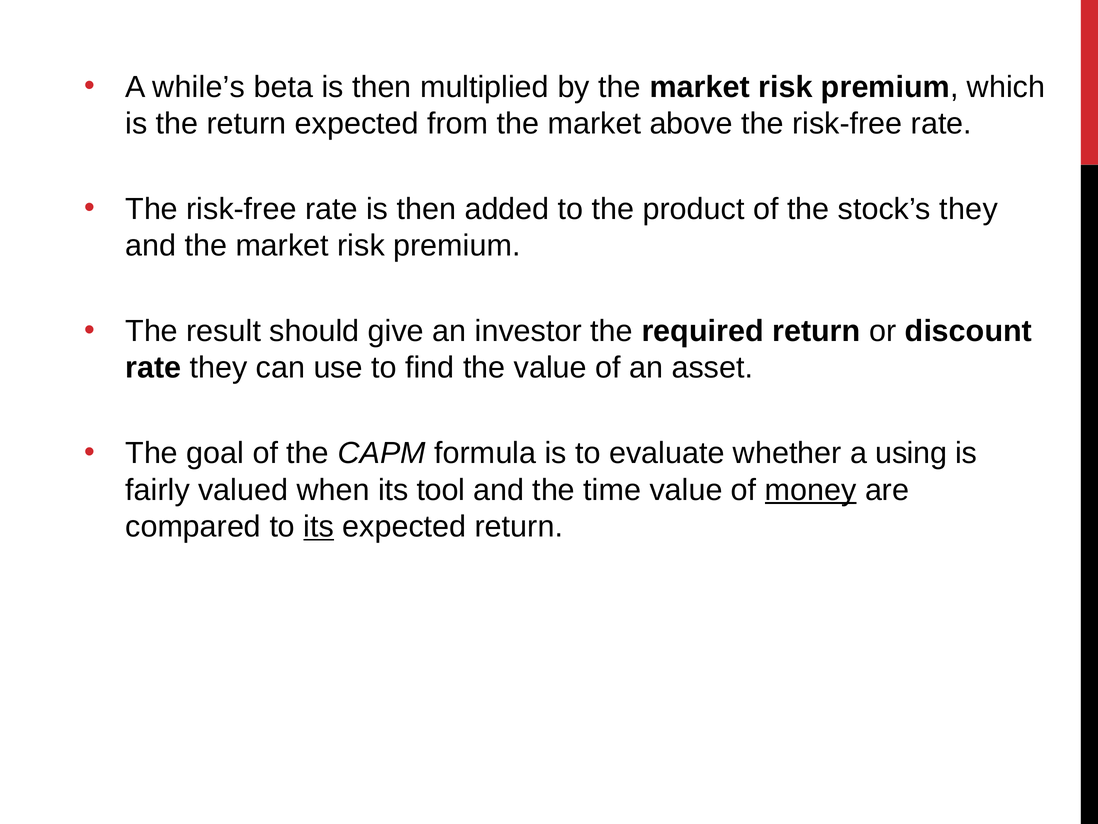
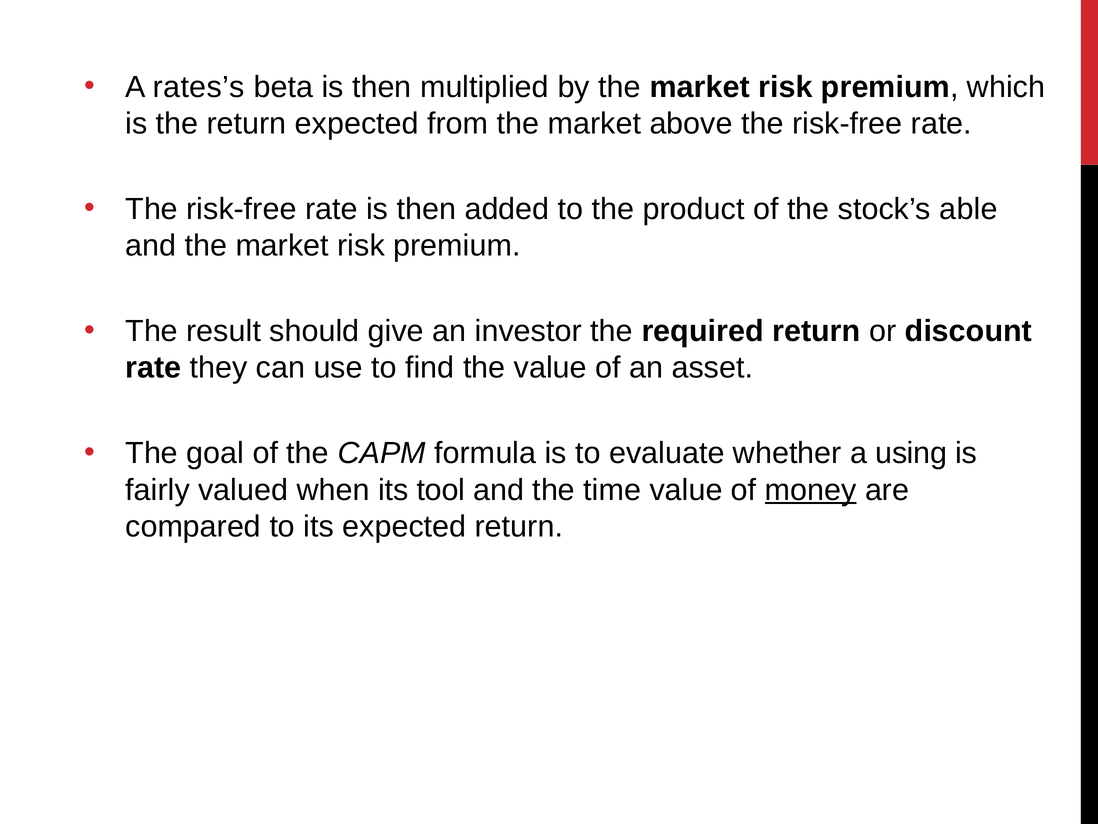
while’s: while’s -> rates’s (199, 87)
stock’s they: they -> able (969, 209)
its underline: present -> none (319, 526)
